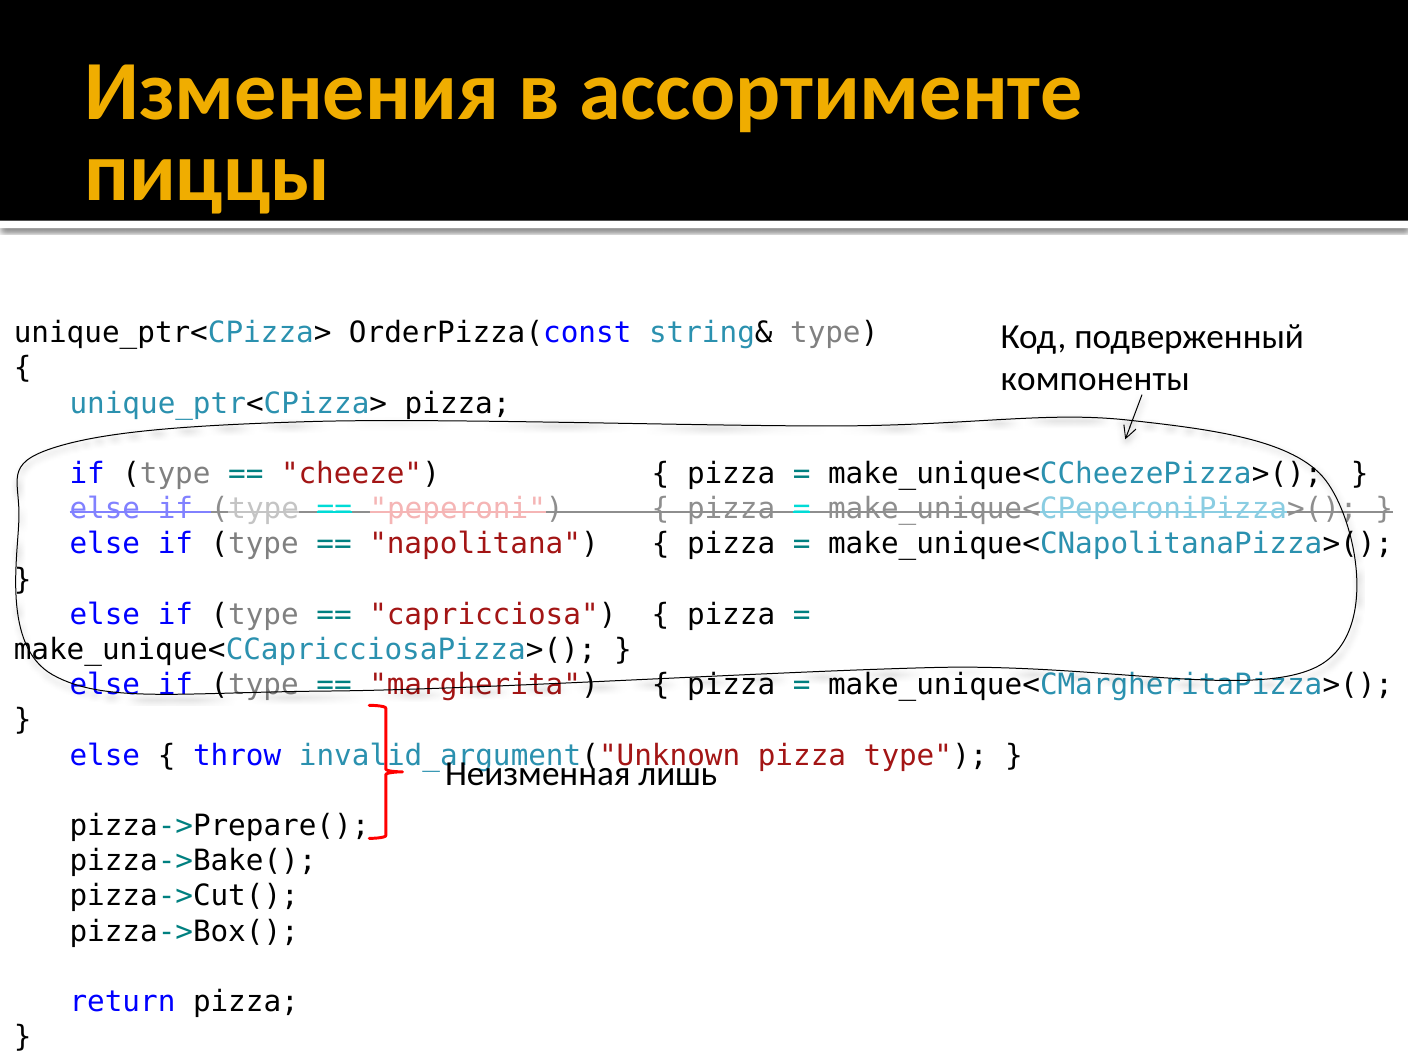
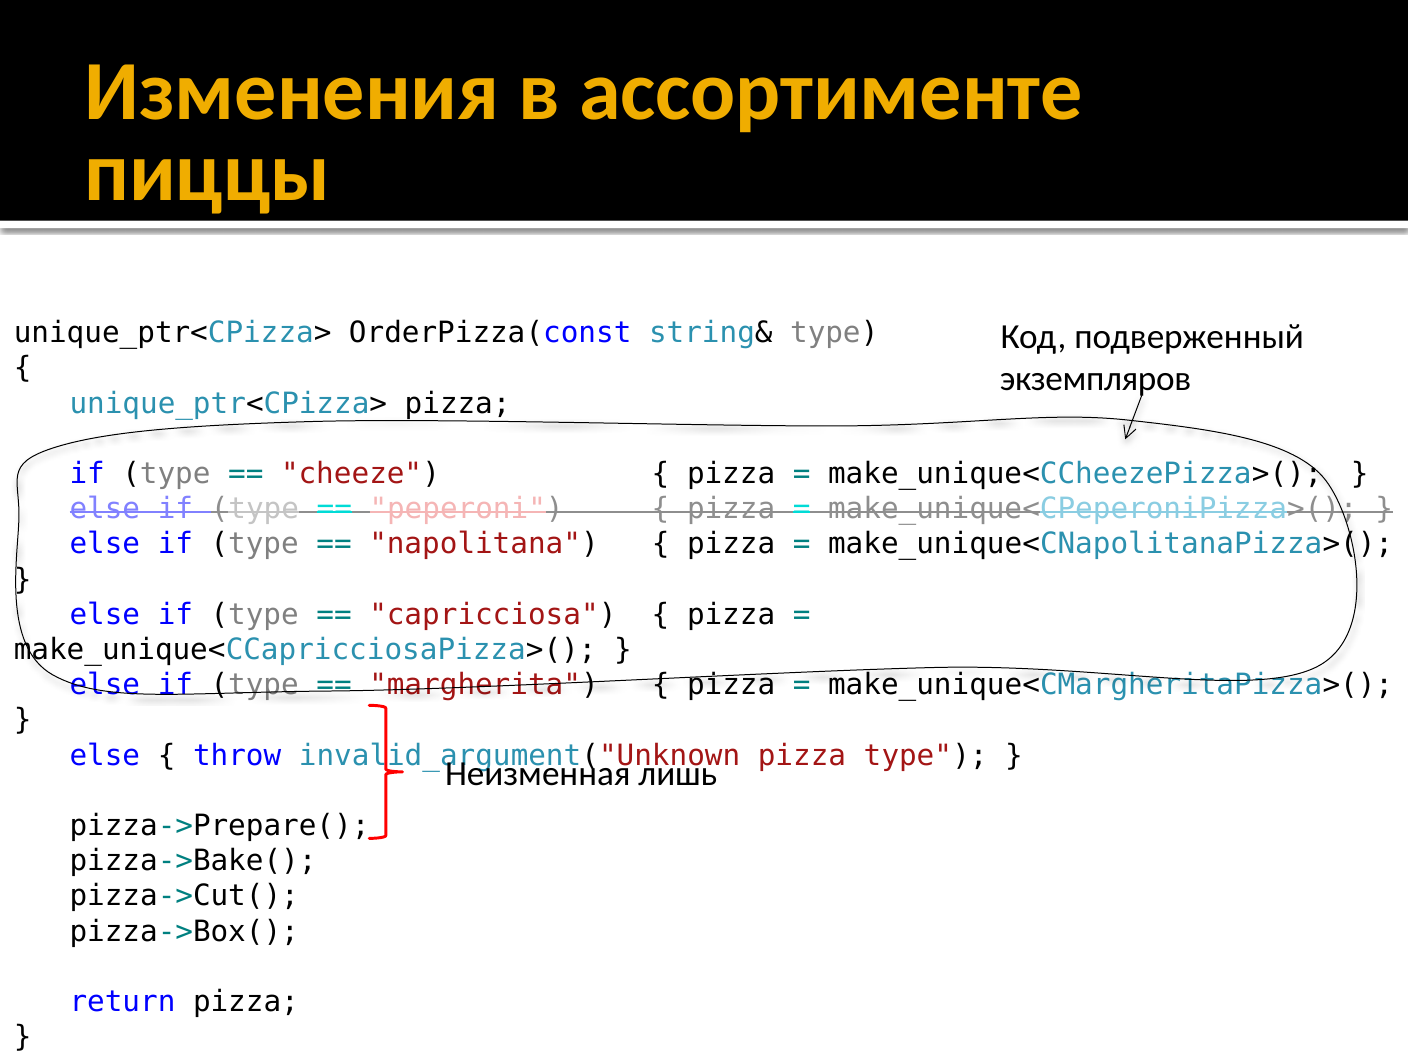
компоненты: компоненты -> экземпляров (1095, 379)
